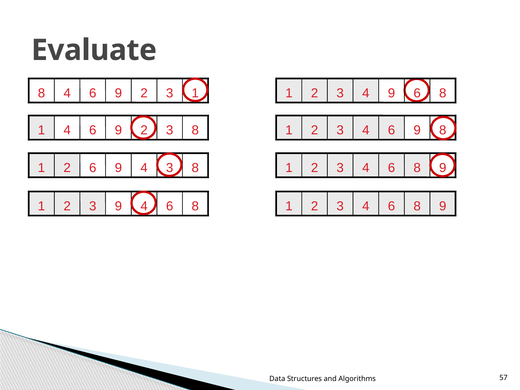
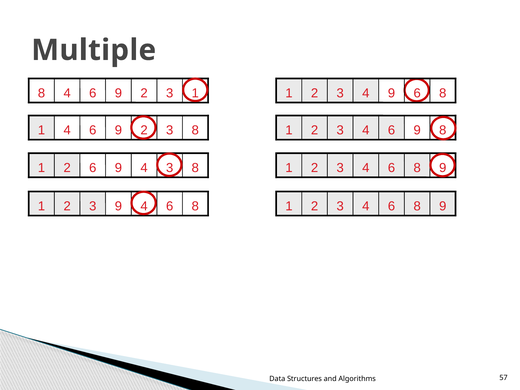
Evaluate: Evaluate -> Multiple (94, 50)
